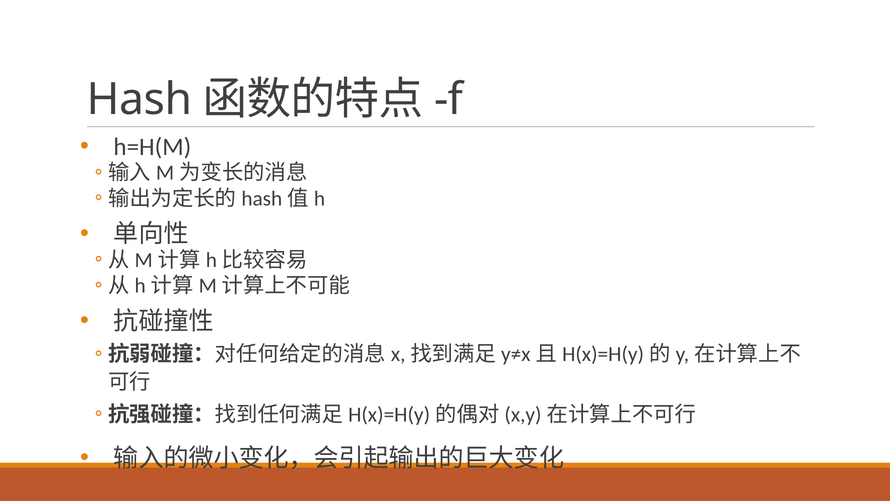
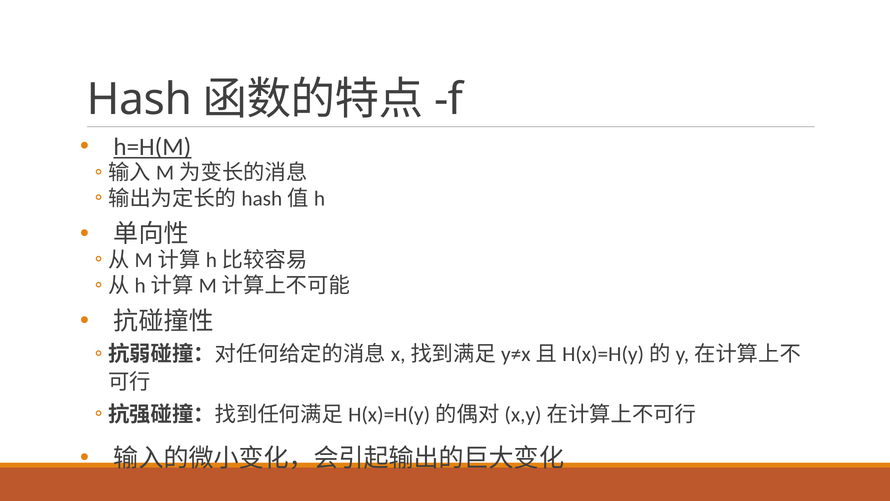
h=H(M underline: none -> present (152, 147)
